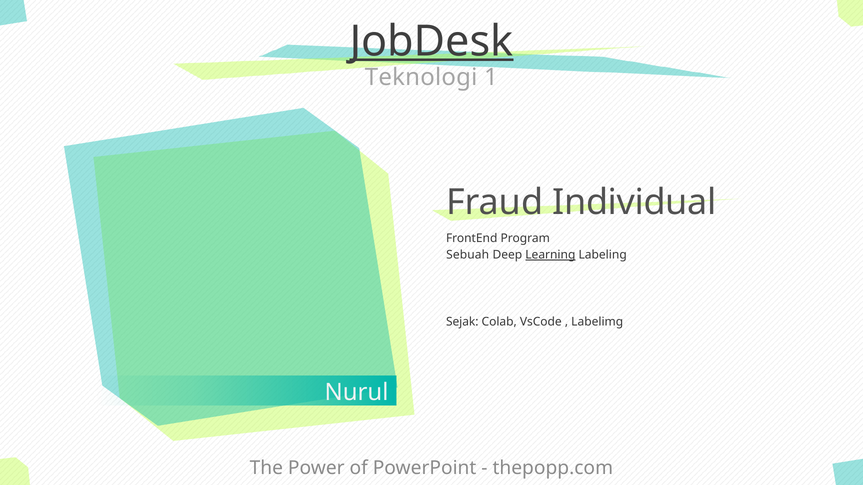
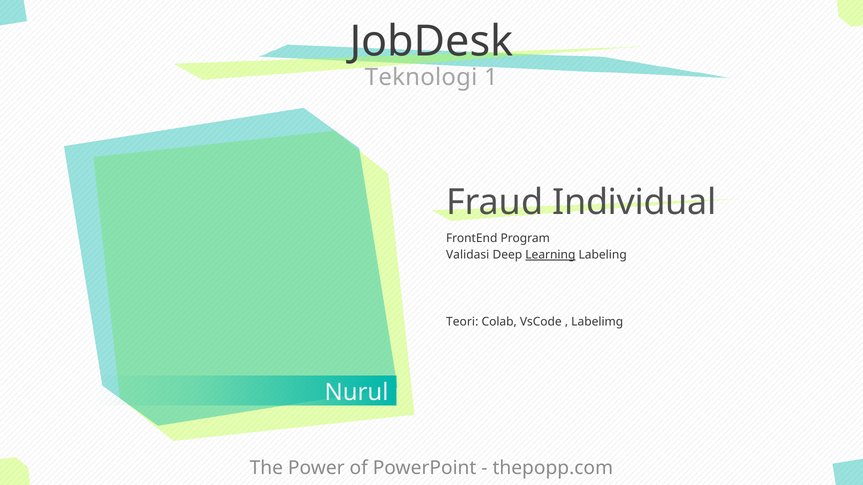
JobDesk underline: present -> none (431, 41)
Sebuah: Sebuah -> Validasi (468, 255)
Sejak: Sejak -> Teori (462, 322)
